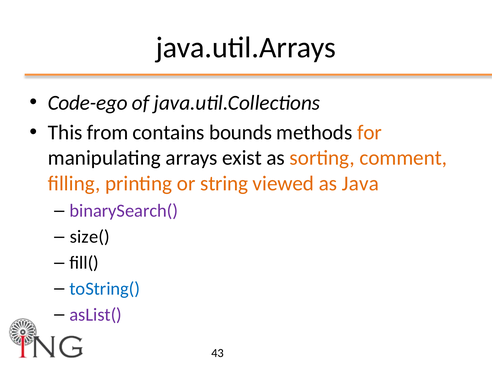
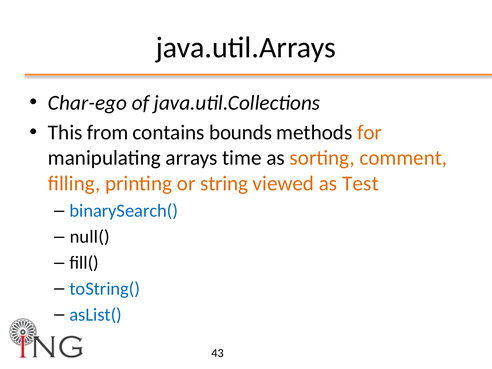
Code-ego: Code-ego -> Char-ego (88, 103)
exist: exist -> time (242, 158)
Java: Java -> Test (360, 183)
binarySearch( colour: purple -> blue (124, 211)
size(: size( -> null( (90, 237)
asList( colour: purple -> blue (96, 315)
